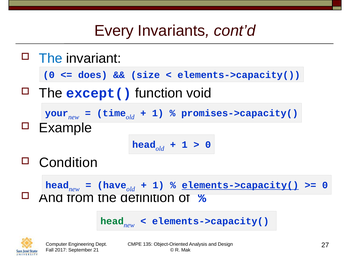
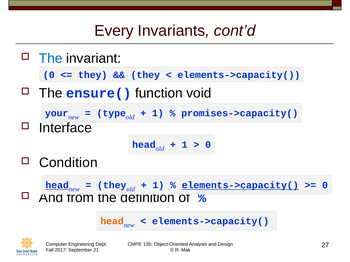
does: does -> they (93, 75)
size: size -> they (145, 75)
except(: except( -> ensure( (99, 93)
time: time -> type (111, 113)
Example: Example -> Interface (65, 128)
head underline: none -> present (57, 186)
have: have -> they (112, 186)
head colour: green -> orange (112, 222)
